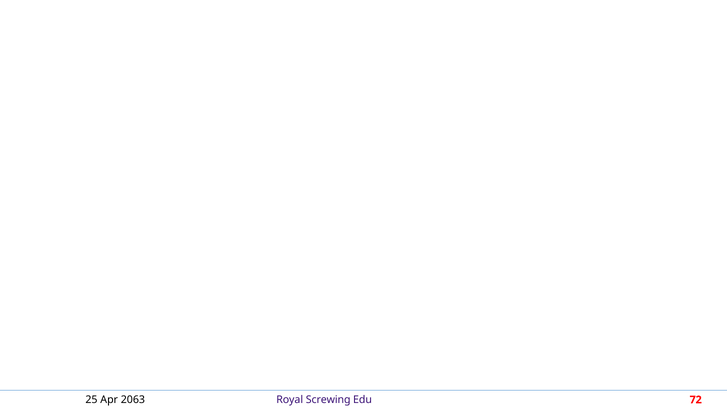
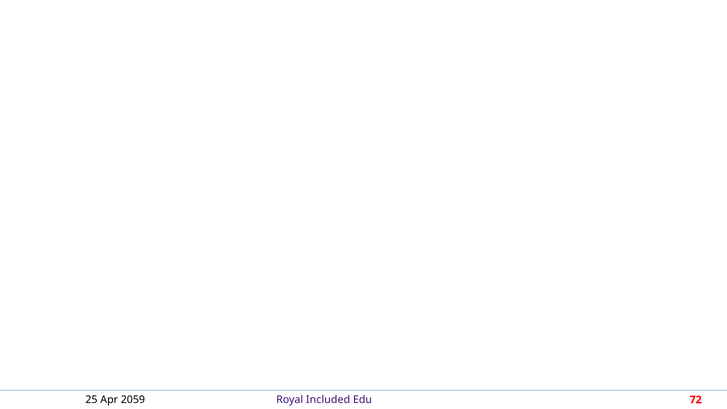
2063: 2063 -> 2059 (133, 400)
Screwing: Screwing -> Included (328, 400)
